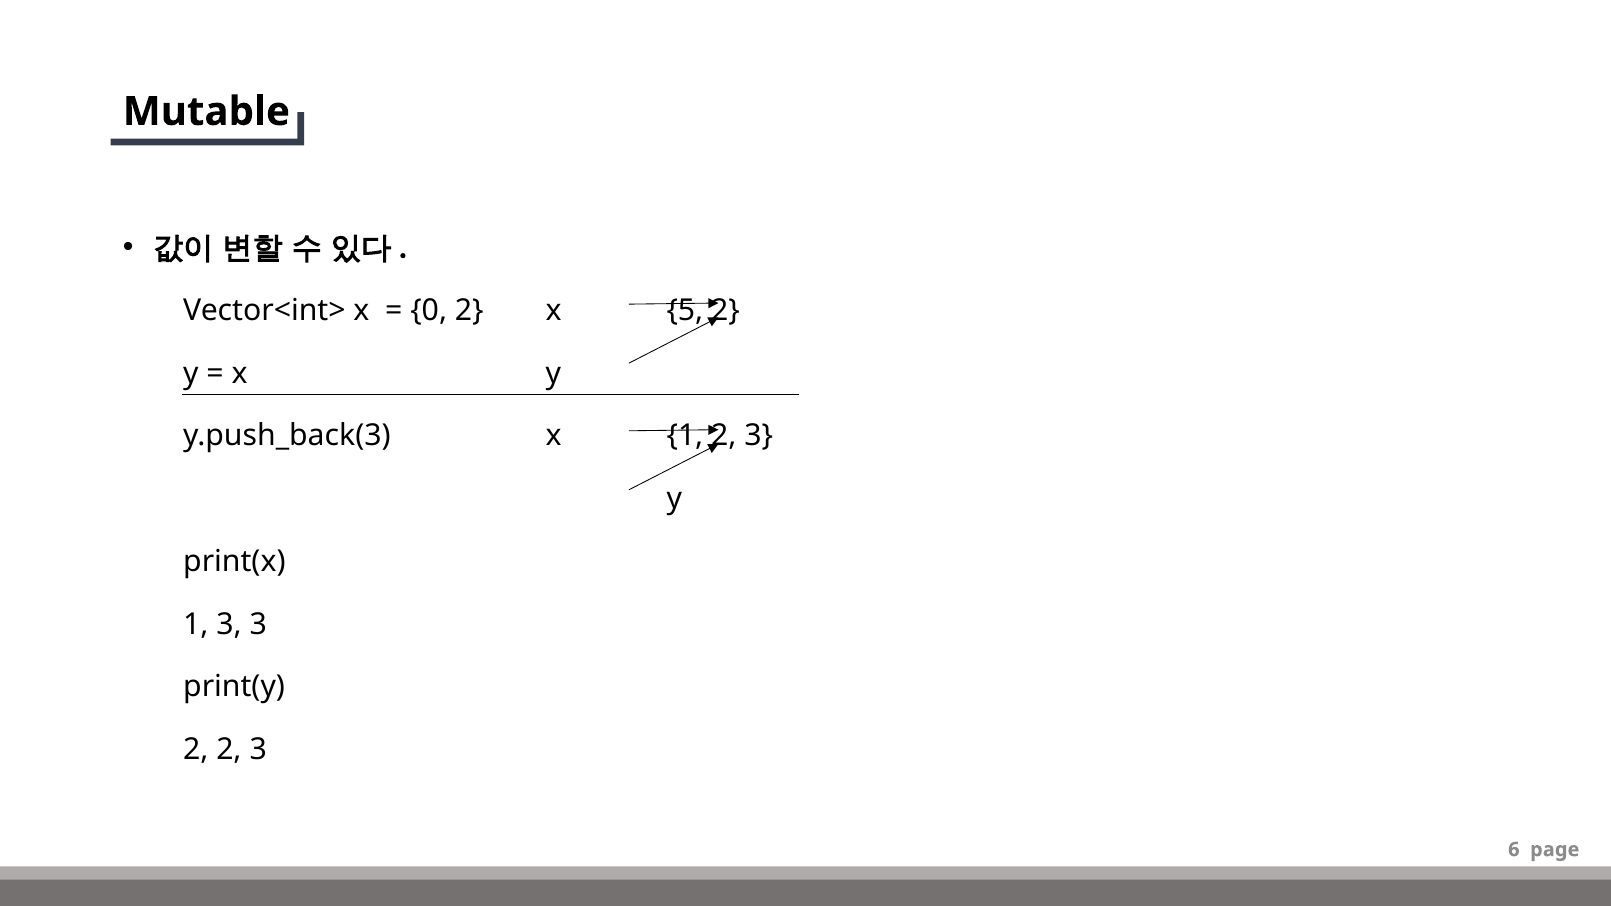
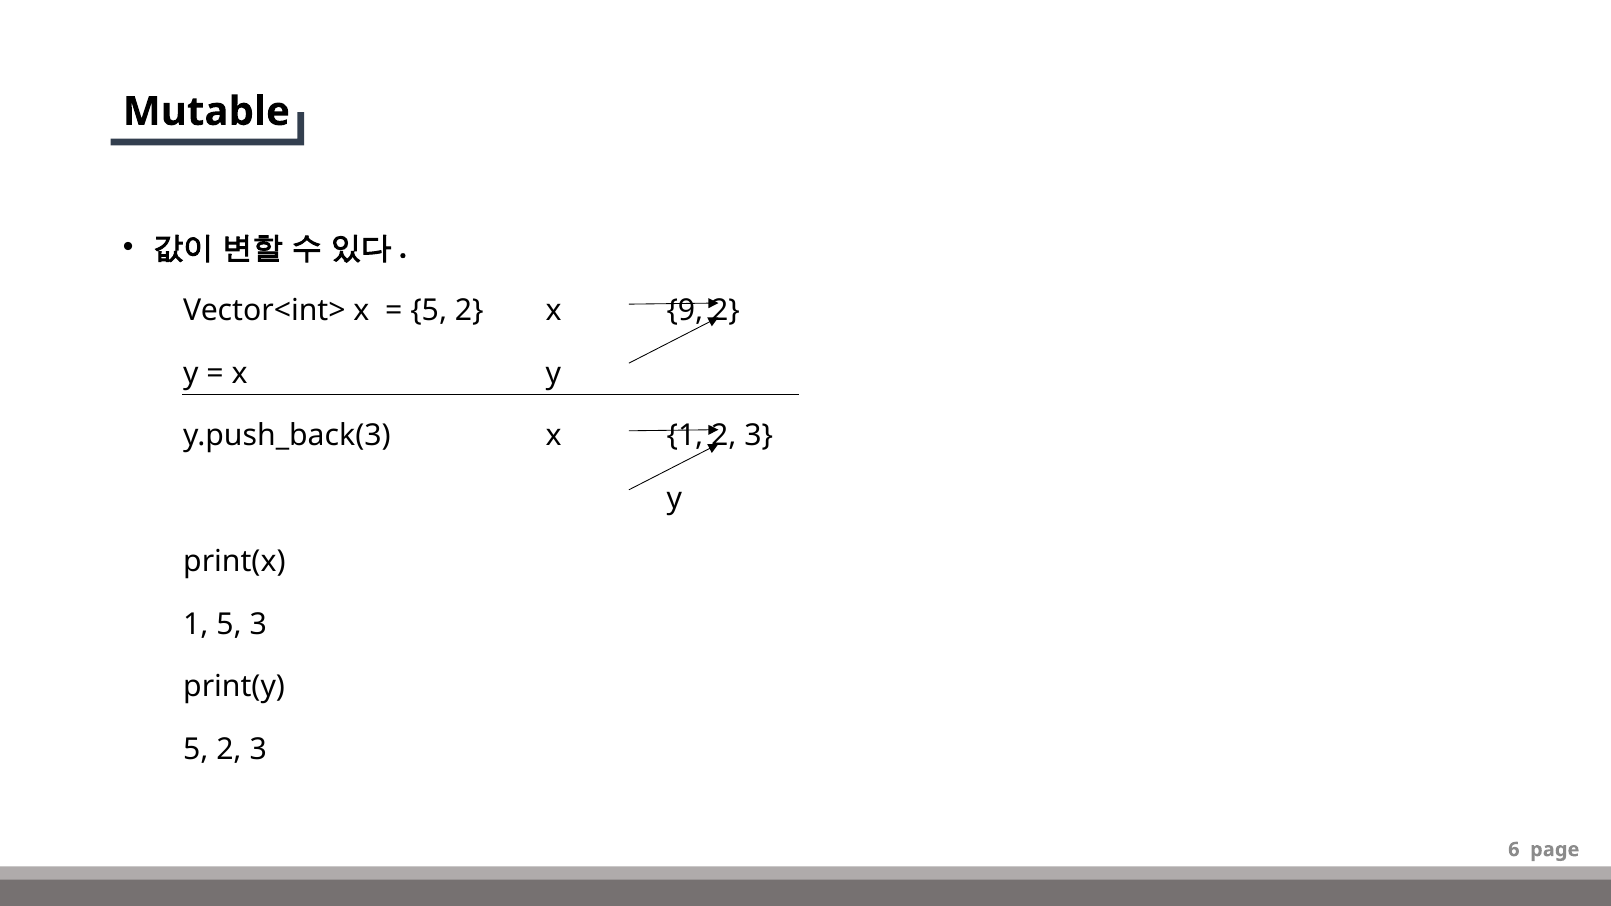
0: 0 -> 5 (429, 311)
5: 5 -> 9 (685, 311)
1 3: 3 -> 5 (229, 624)
2: 2 -> 5 (196, 750)
